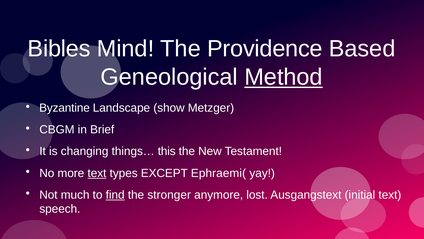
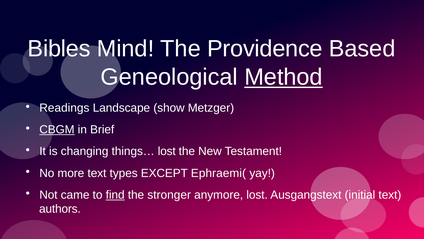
Byzantine: Byzantine -> Readings (64, 108)
CBGM underline: none -> present (57, 129)
things… this: this -> lost (167, 151)
text underline: present -> none (97, 173)
much: much -> came (75, 194)
speech: speech -> authors (60, 209)
